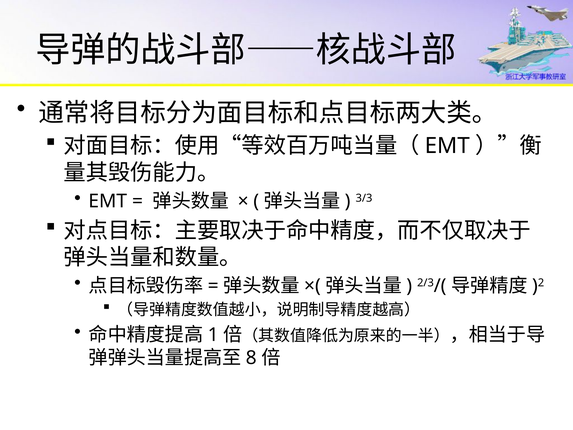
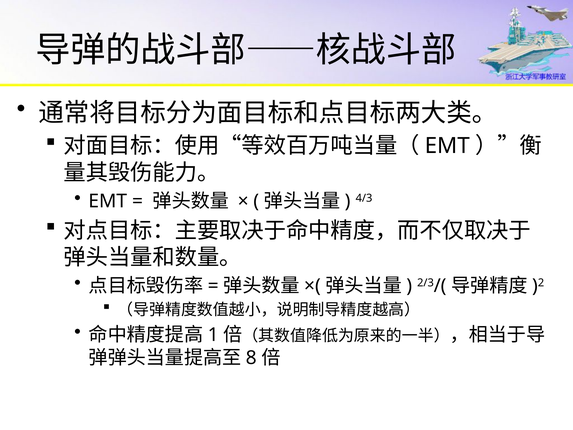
3/3: 3/3 -> 4/3 (364, 198)
